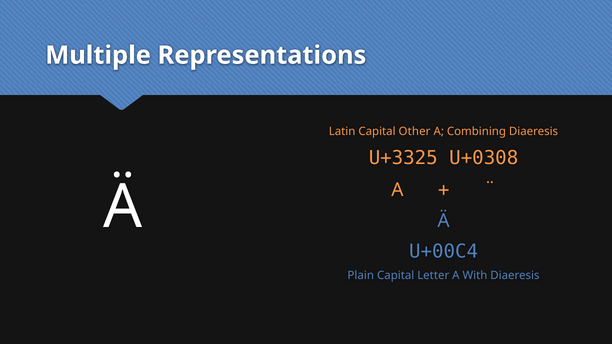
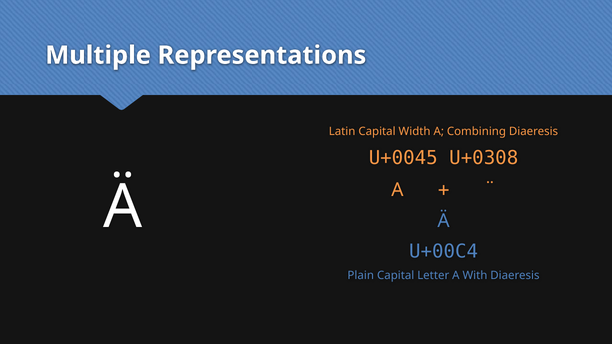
Other: Other -> Width (415, 132)
U+3325: U+3325 -> U+0045 (403, 158)
